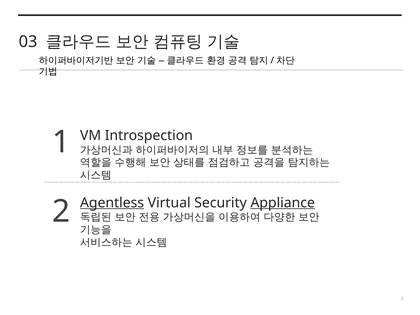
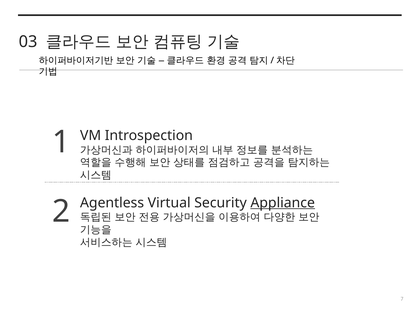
Agentless underline: present -> none (112, 203)
